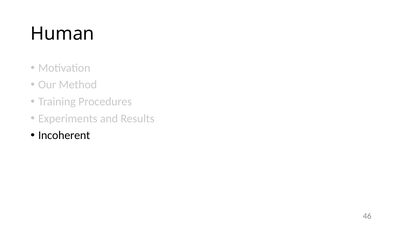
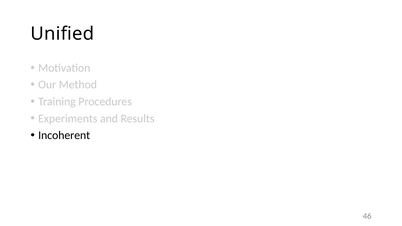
Human: Human -> Unified (62, 34)
